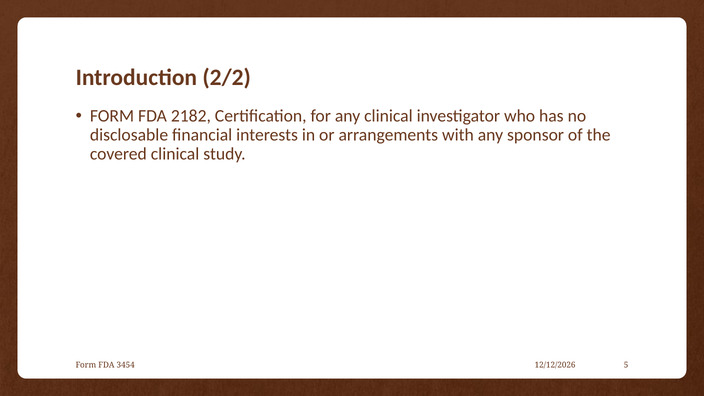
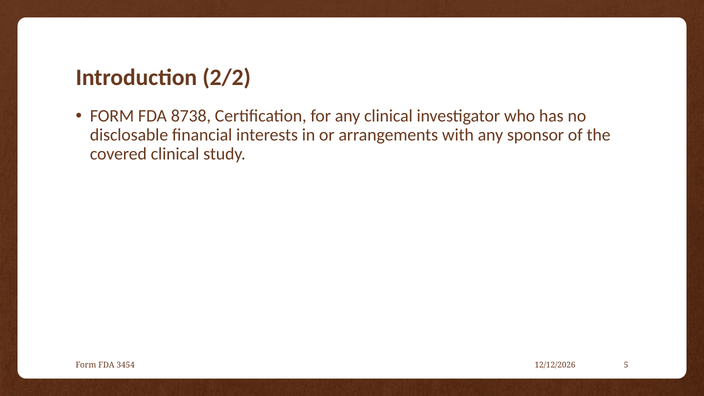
2182: 2182 -> 8738 (191, 116)
